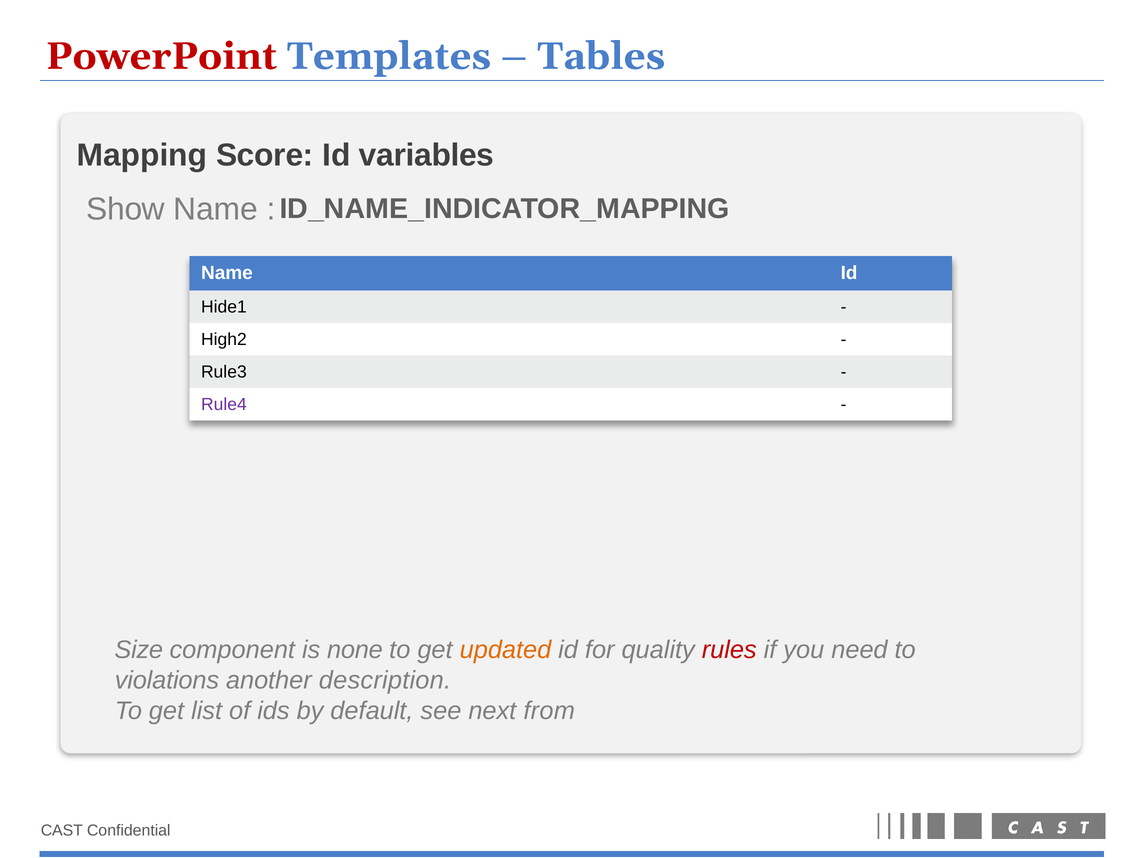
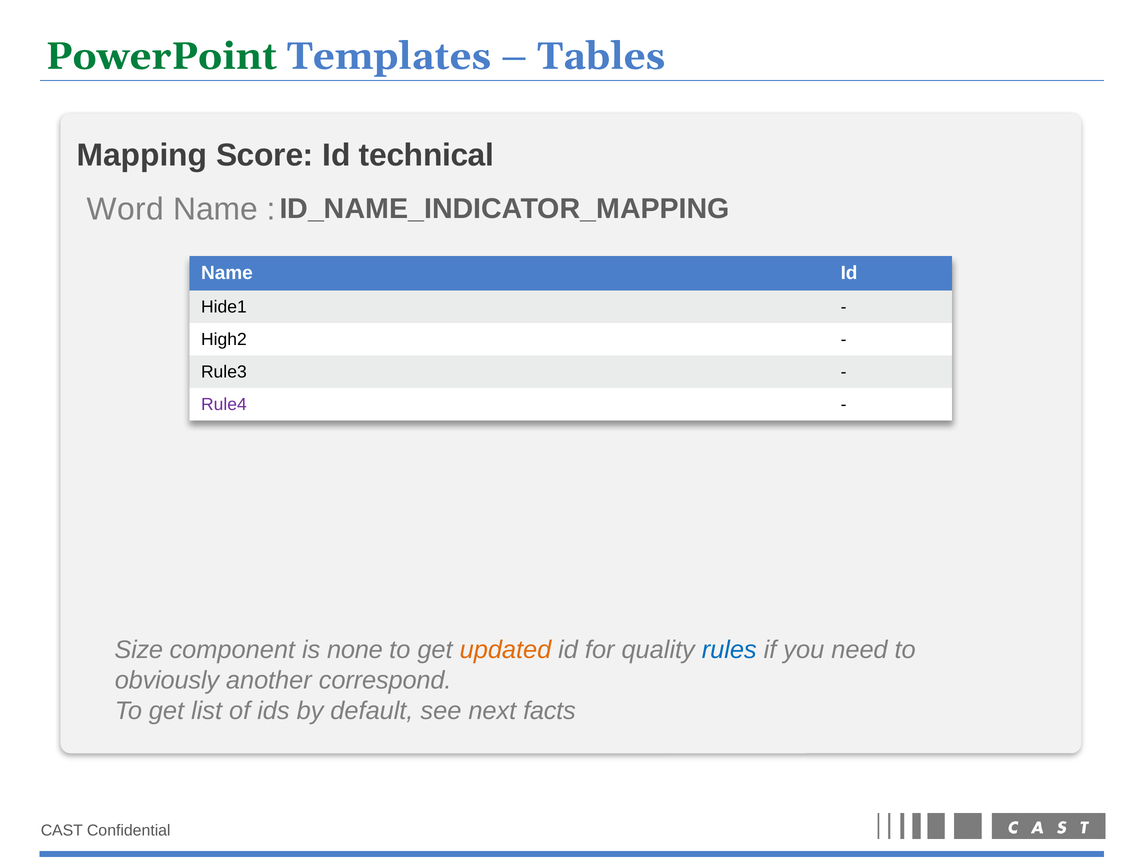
PowerPoint colour: red -> green (161, 56)
variables: variables -> technical (427, 155)
Show: Show -> Word (125, 209)
rules colour: red -> blue (729, 650)
violations: violations -> obviously (167, 680)
description: description -> correspond (385, 680)
from: from -> facts (549, 711)
